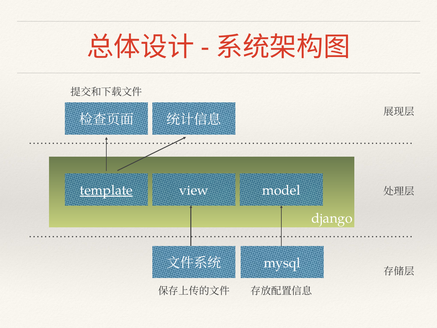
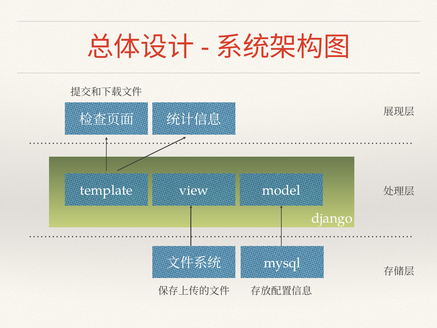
template underline: present -> none (106, 190)
